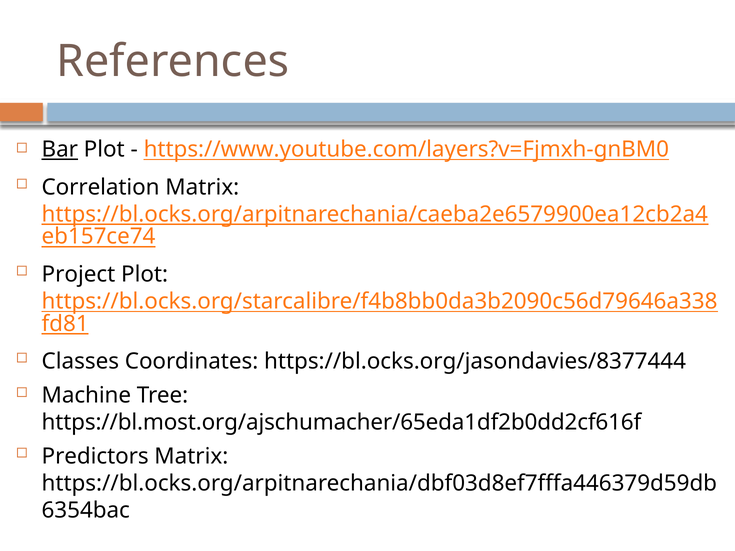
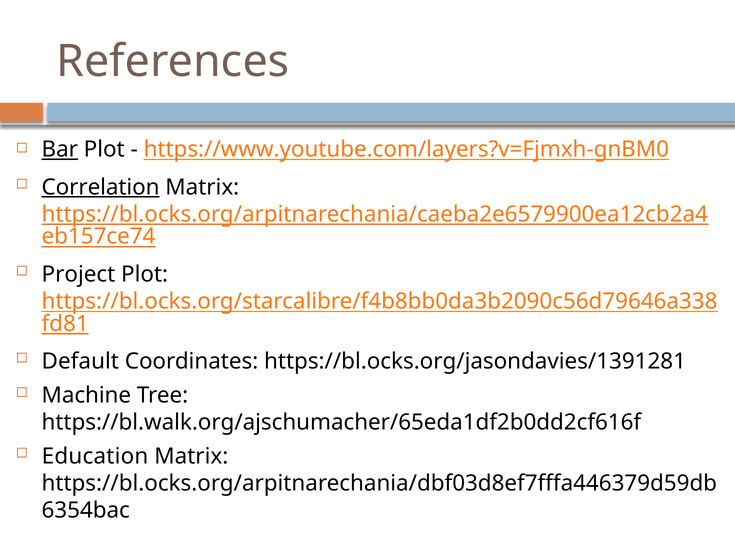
Correlation underline: none -> present (101, 187)
Classes: Classes -> Default (80, 362)
https://bl.ocks.org/jasondavies/8377444: https://bl.ocks.org/jasondavies/8377444 -> https://bl.ocks.org/jasondavies/1391281 (475, 362)
https://bl.most.org/ajschumacher/65eda1df2b0dd2cf616f: https://bl.most.org/ajschumacher/65eda1df2b0dd2cf616f -> https://bl.walk.org/ajschumacher/65eda1df2b0dd2cf616f (341, 422)
Predictors: Predictors -> Education (95, 457)
